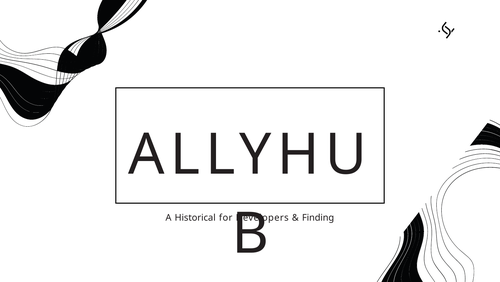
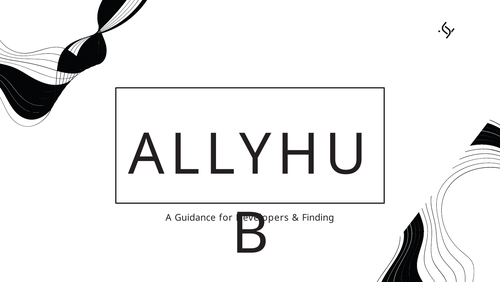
Historical: Historical -> Guidance (195, 217)
